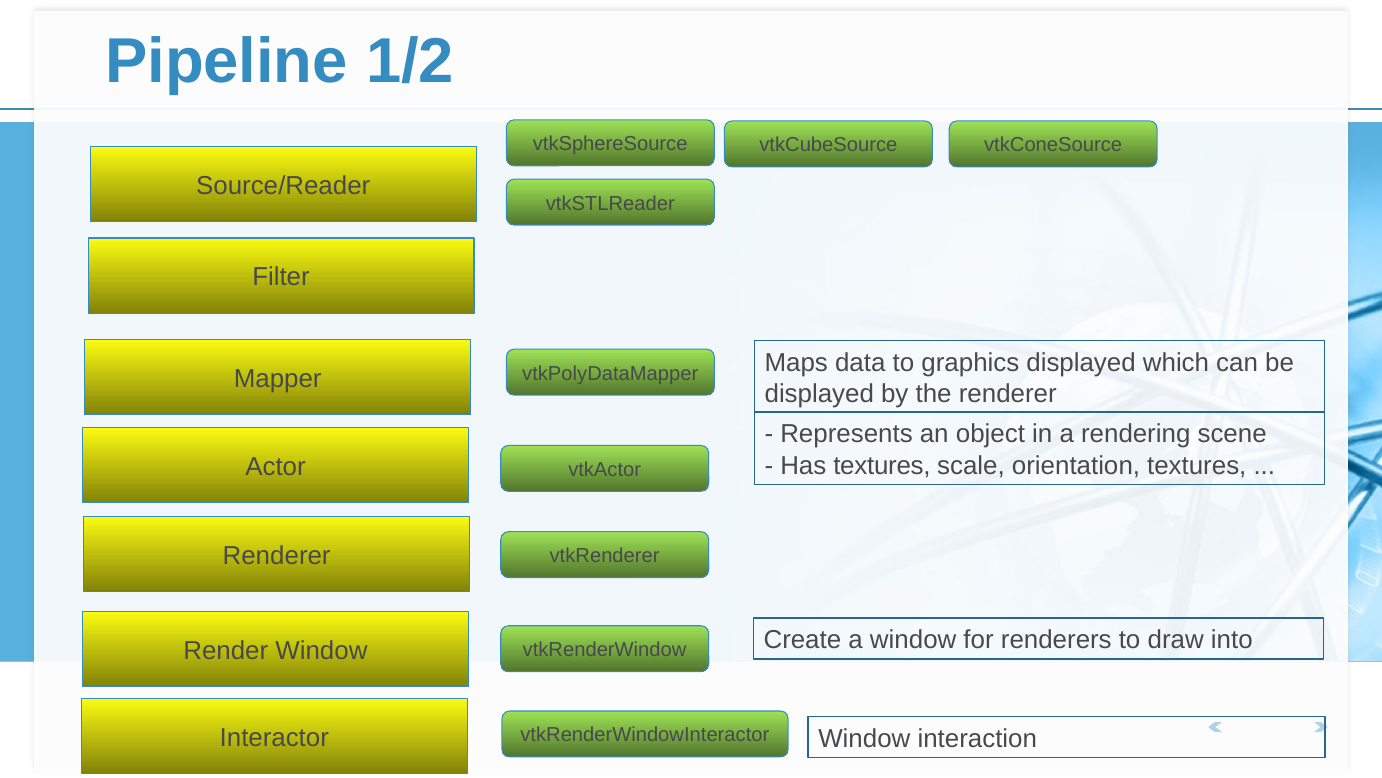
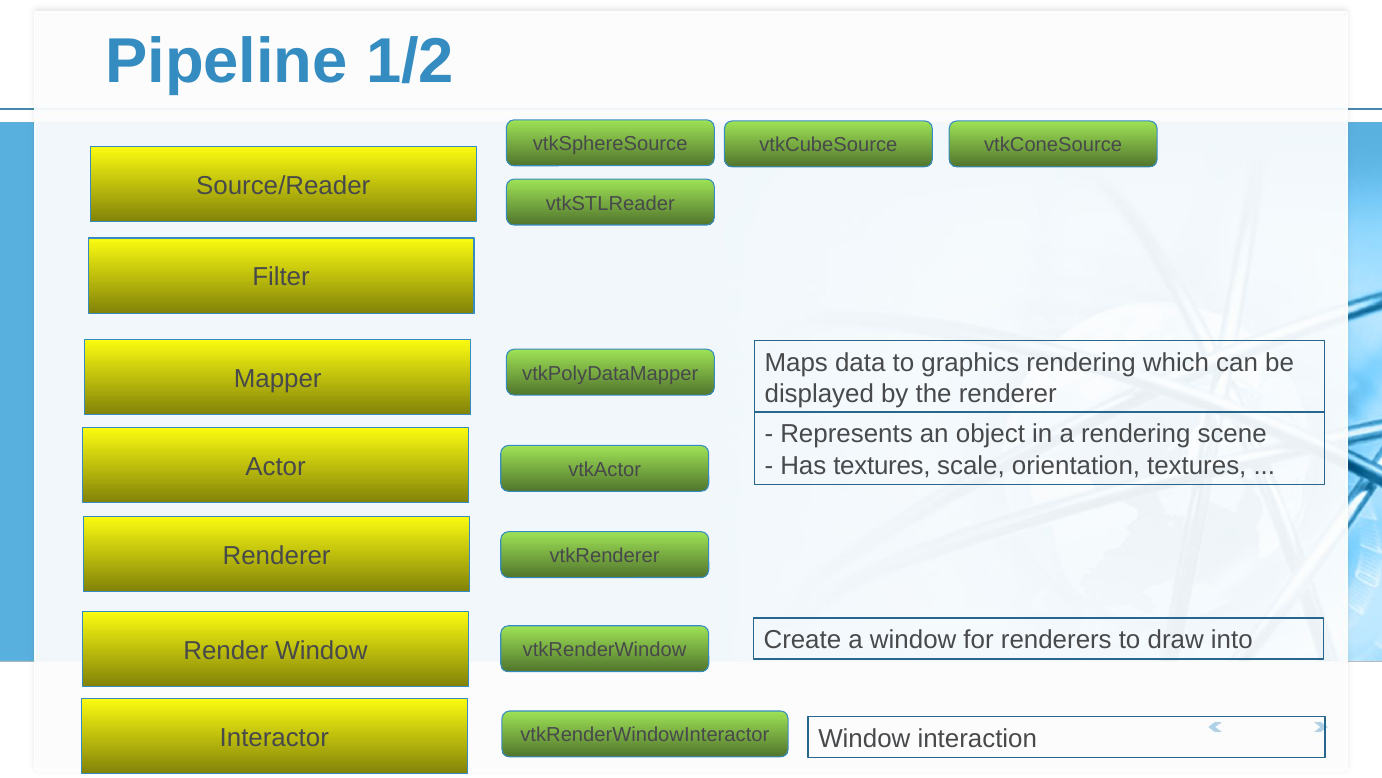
graphics displayed: displayed -> rendering (1081, 362)
